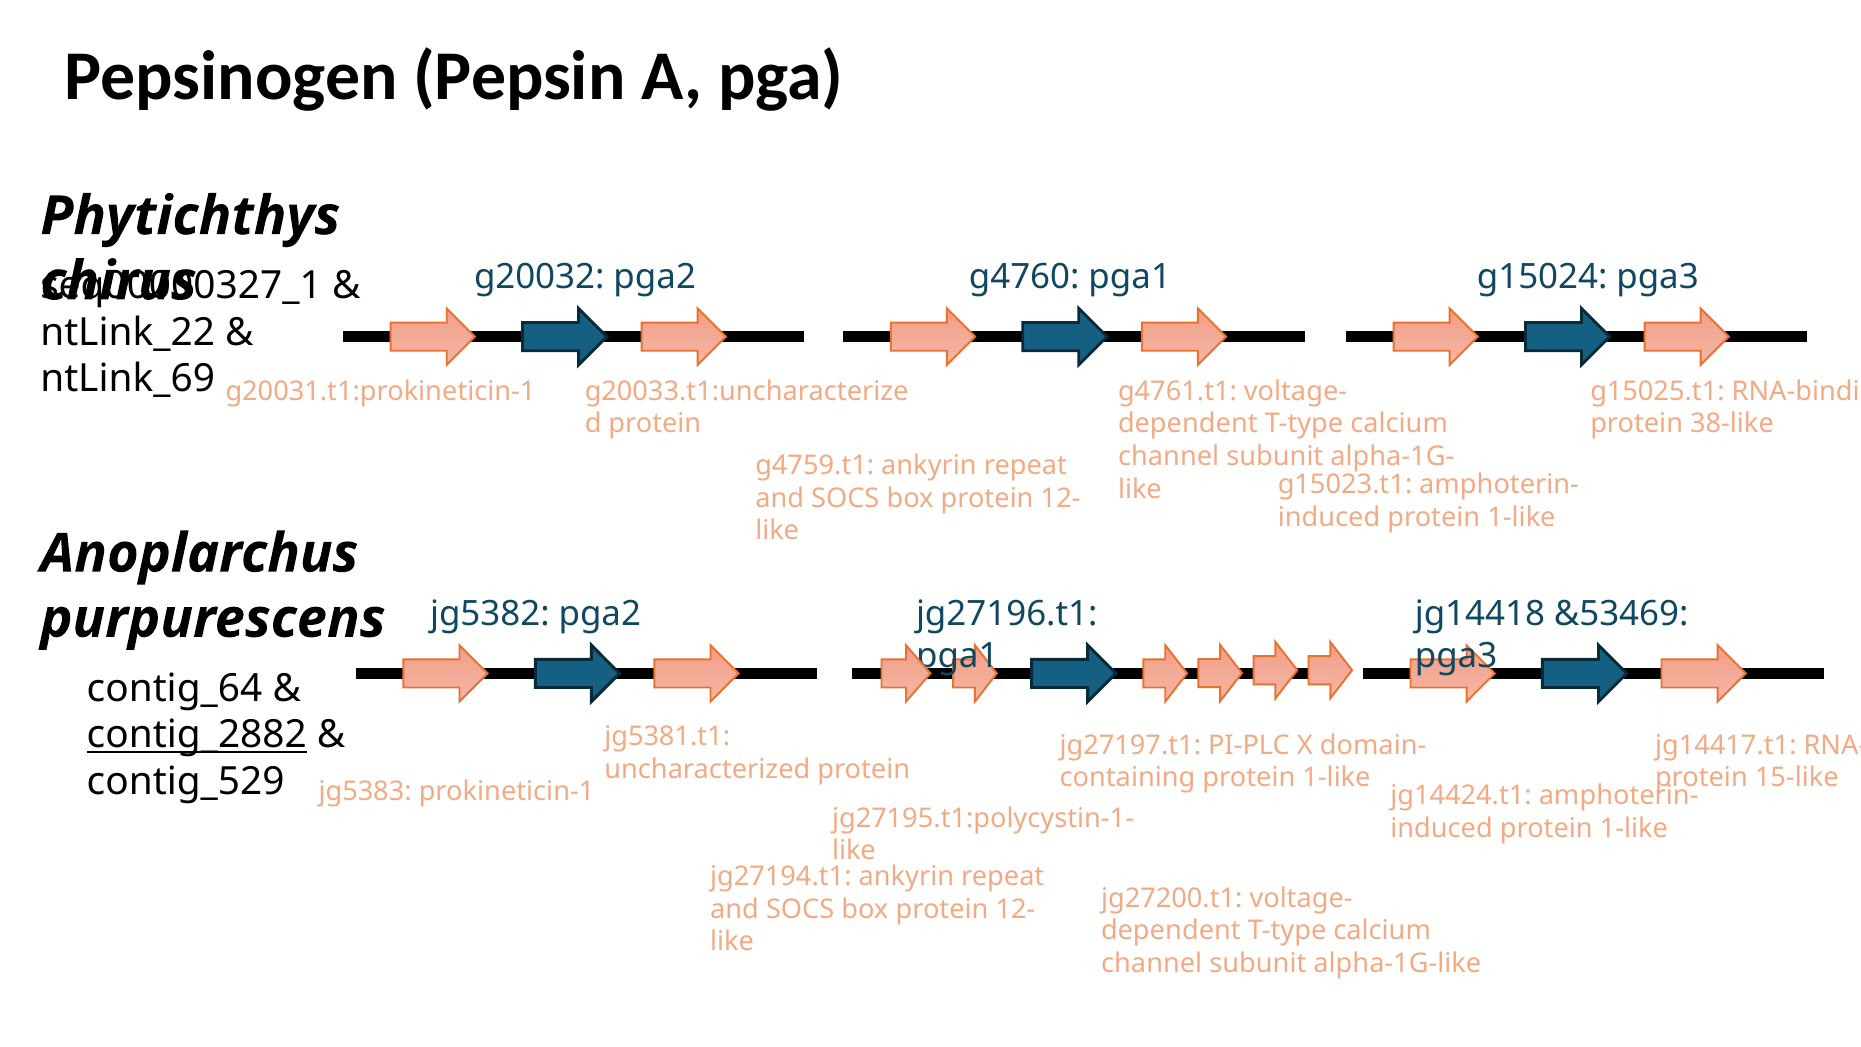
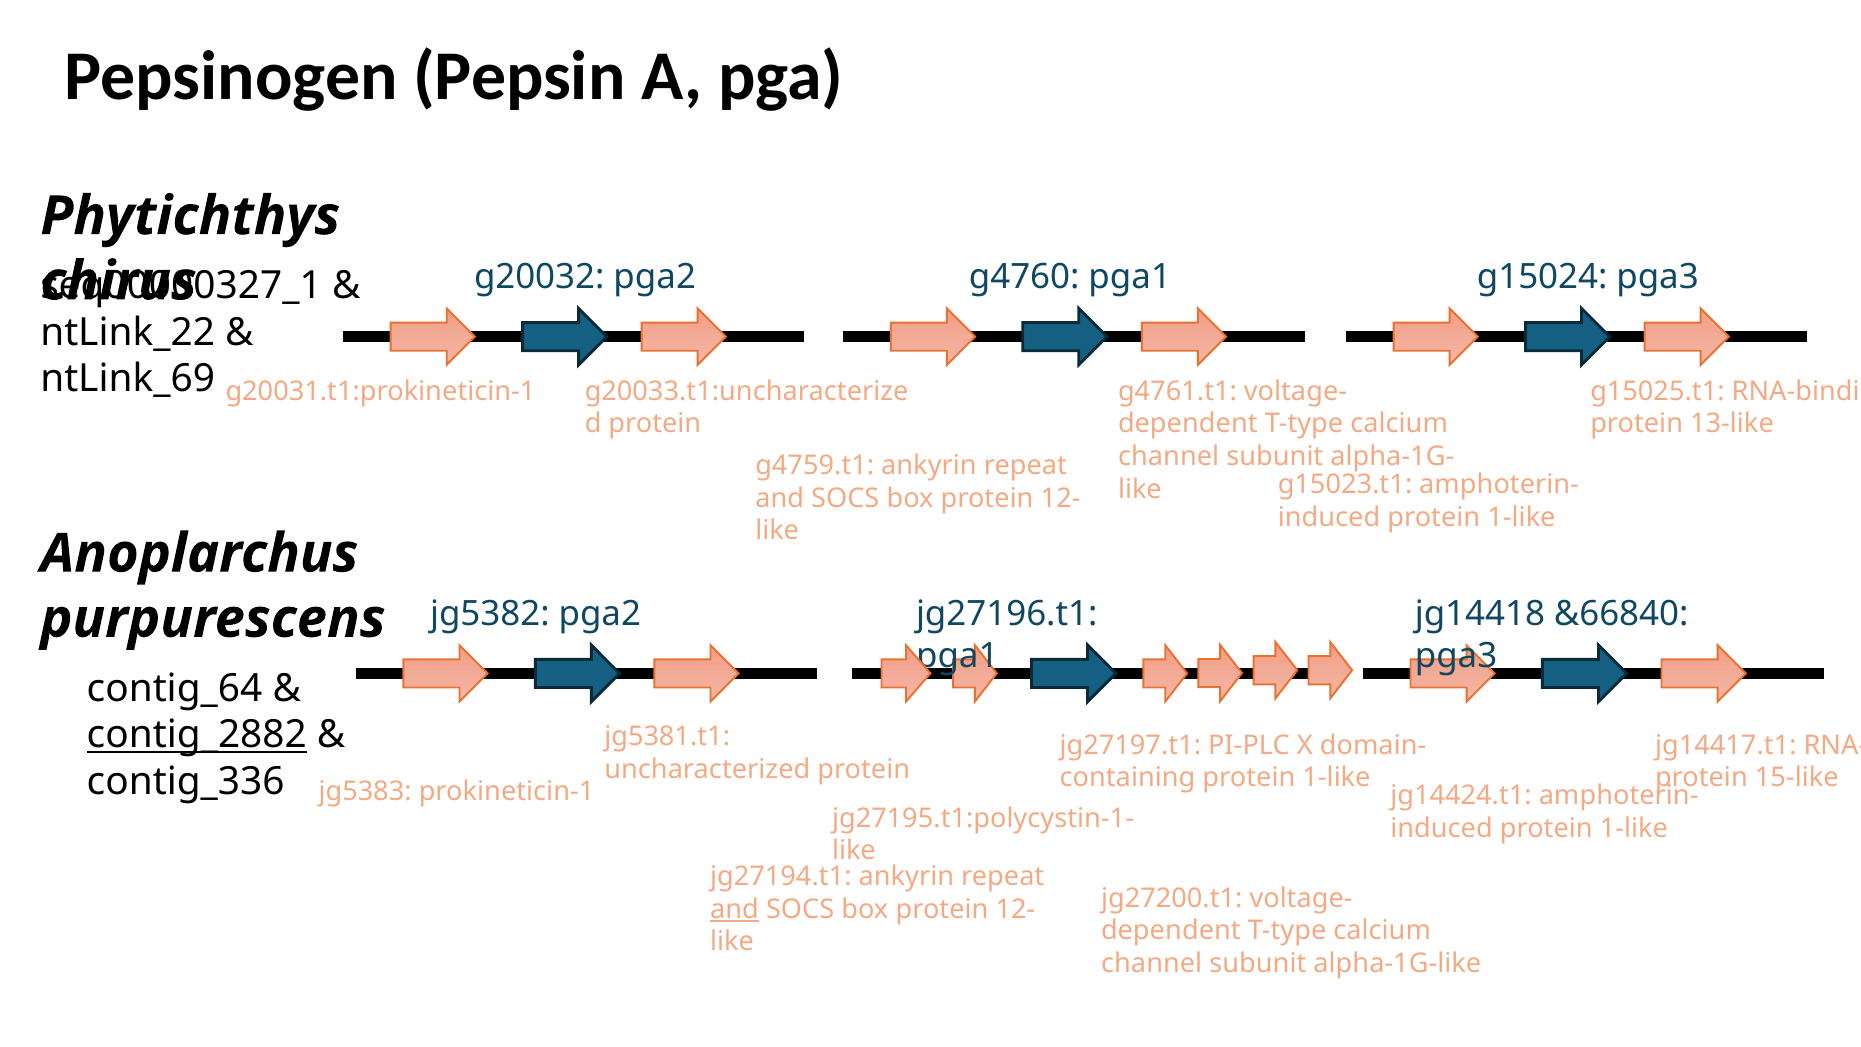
38-like: 38-like -> 13-like (1732, 424)
&53469: &53469 -> &66840 (1621, 614)
contig_529: contig_529 -> contig_336 (186, 781)
and underline: none -> present (735, 909)
